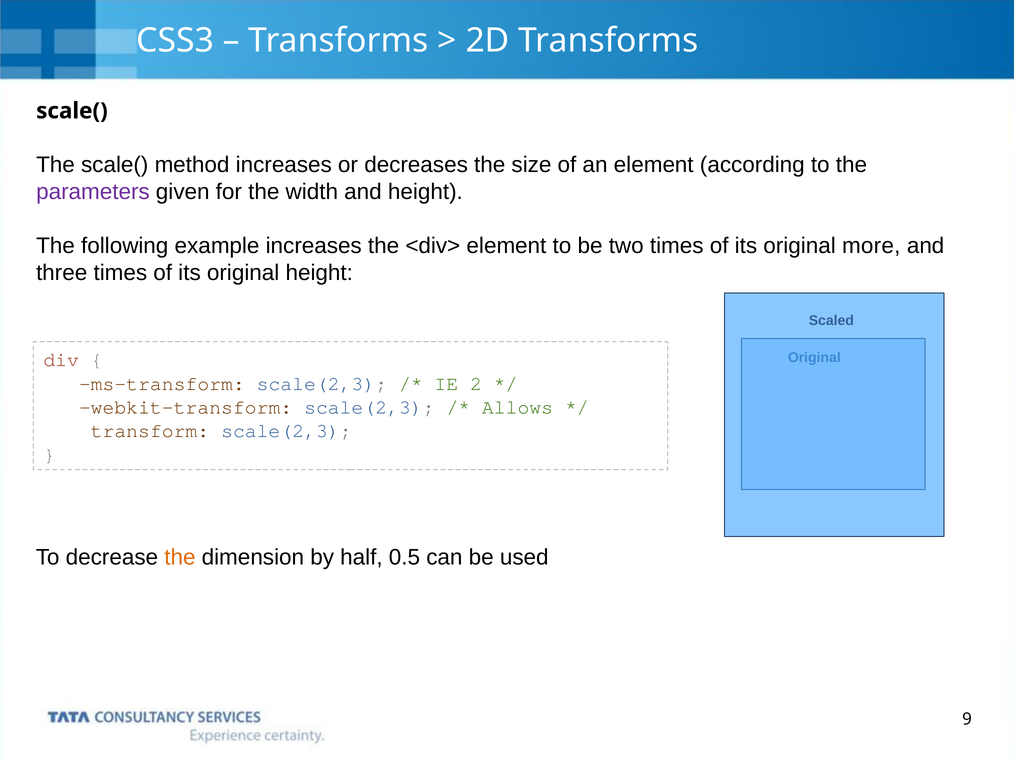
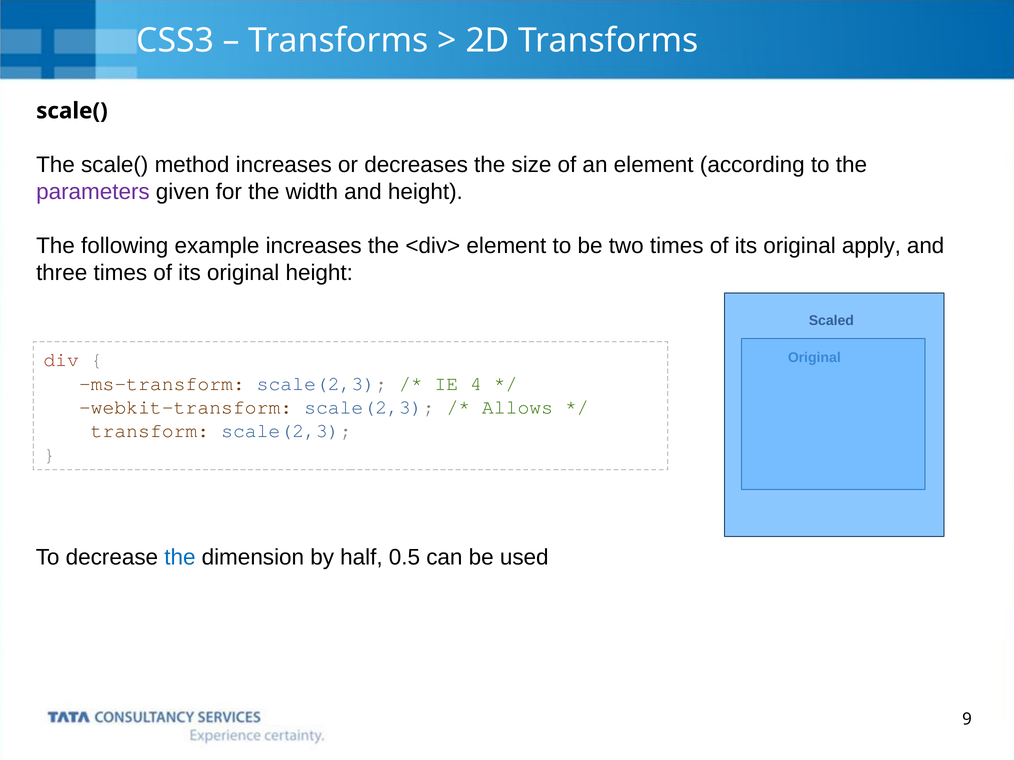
more: more -> apply (871, 246)
2: 2 -> 4 (476, 384)
the colour: orange -> blue (180, 558)
